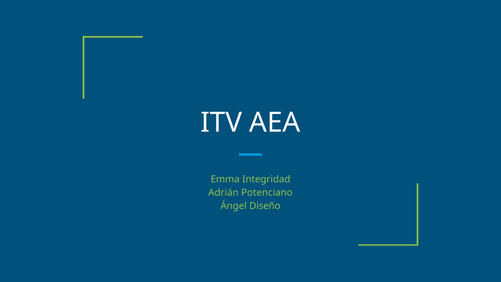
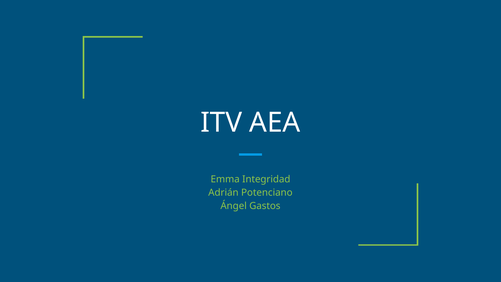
Diseño: Diseño -> Gastos (265, 206)
